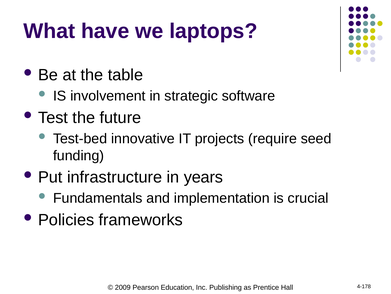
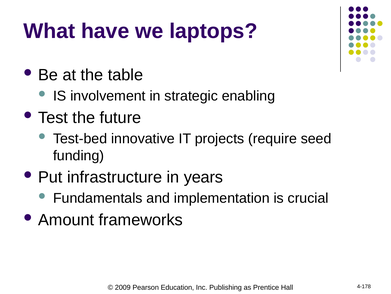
software: software -> enabling (248, 96)
Policies: Policies -> Amount (66, 219)
